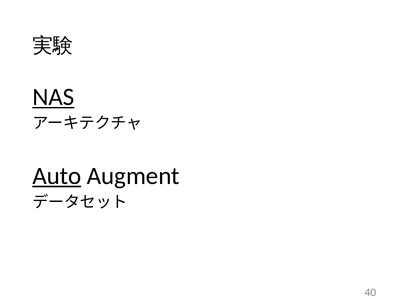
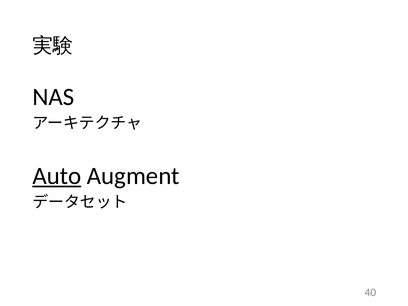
NAS underline: present -> none (53, 97)
